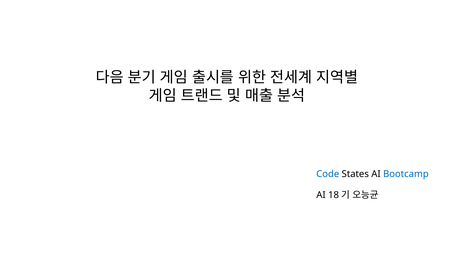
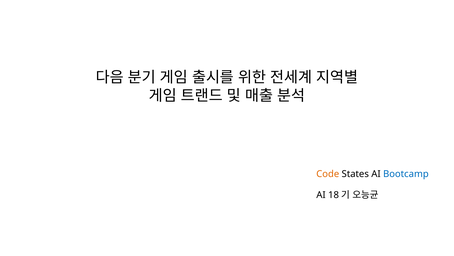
Code colour: blue -> orange (328, 173)
